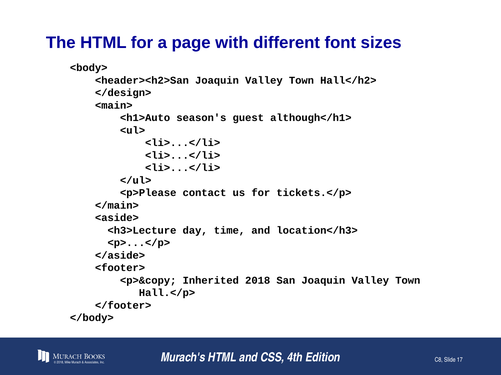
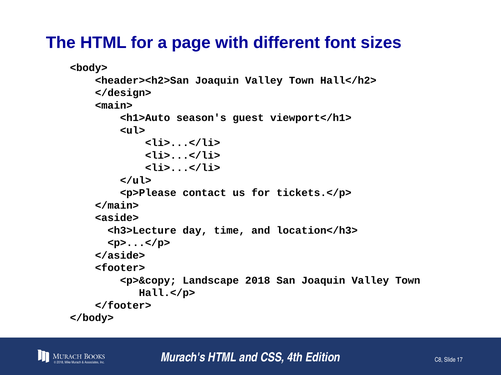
although</h1>: although</h1> -> viewport</h1> (311, 118)
Inherited: Inherited -> Landscape (211, 281)
